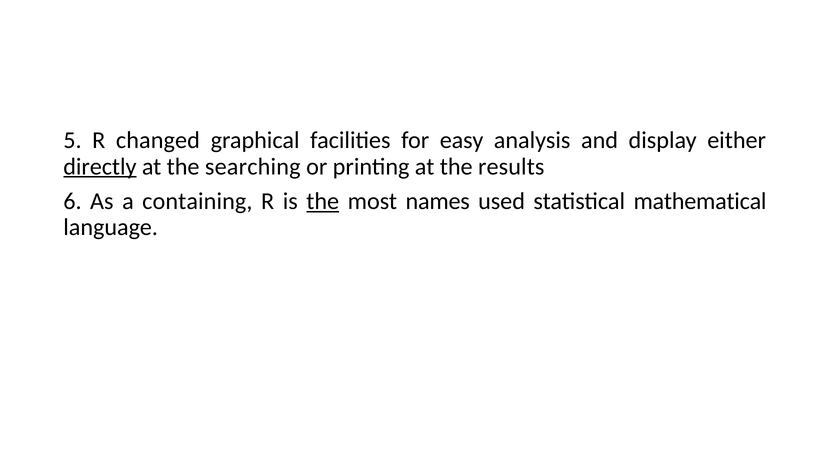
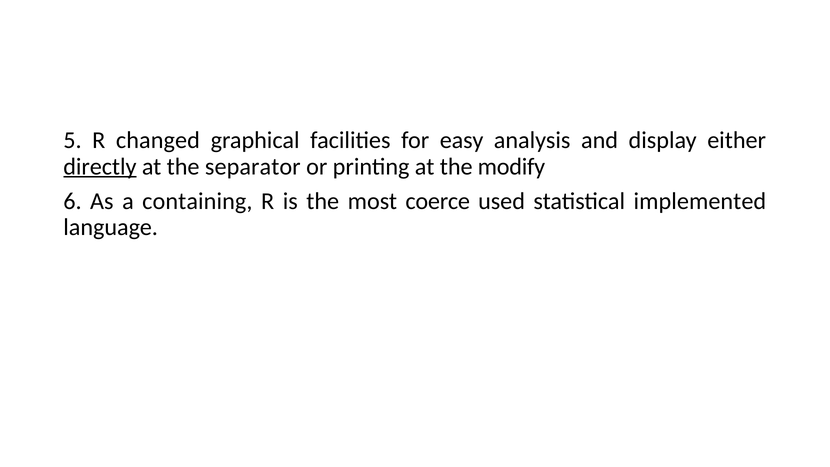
searching: searching -> separator (253, 166)
results: results -> modify (511, 166)
the underline: present -> none (323, 201)
names: names -> coerce (438, 201)
mathematical: mathematical -> implemented (700, 201)
